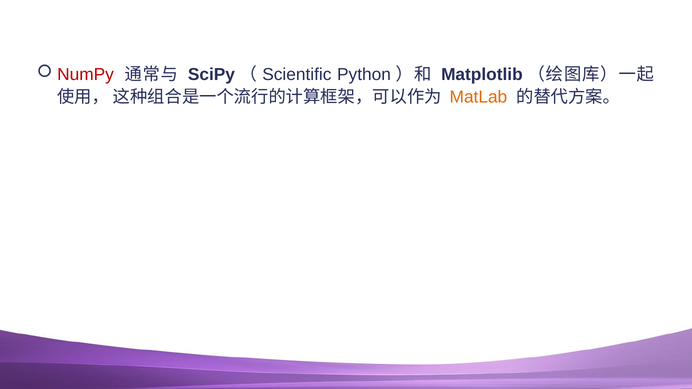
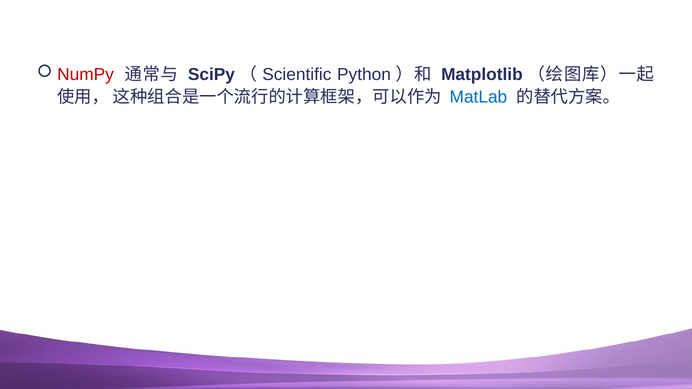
MatLab colour: orange -> blue (478, 97)
